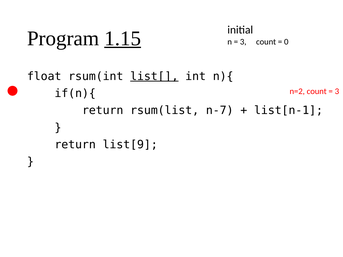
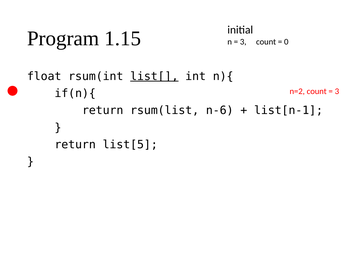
1.15 underline: present -> none (123, 38)
n-7: n-7 -> n-6 (220, 111)
list[9: list[9 -> list[5 (130, 145)
